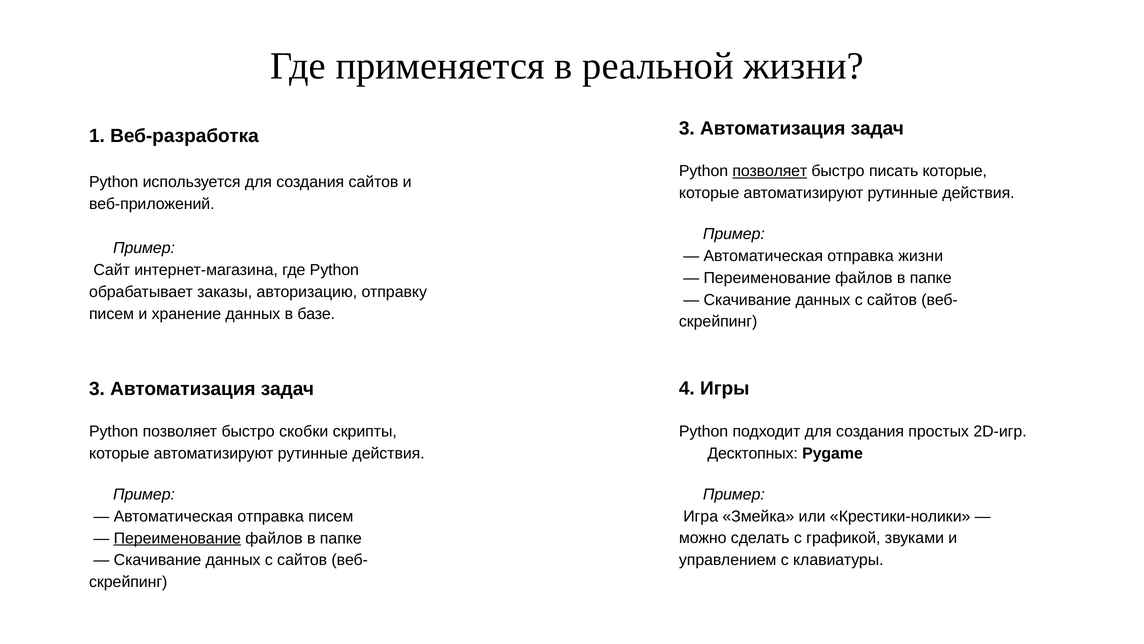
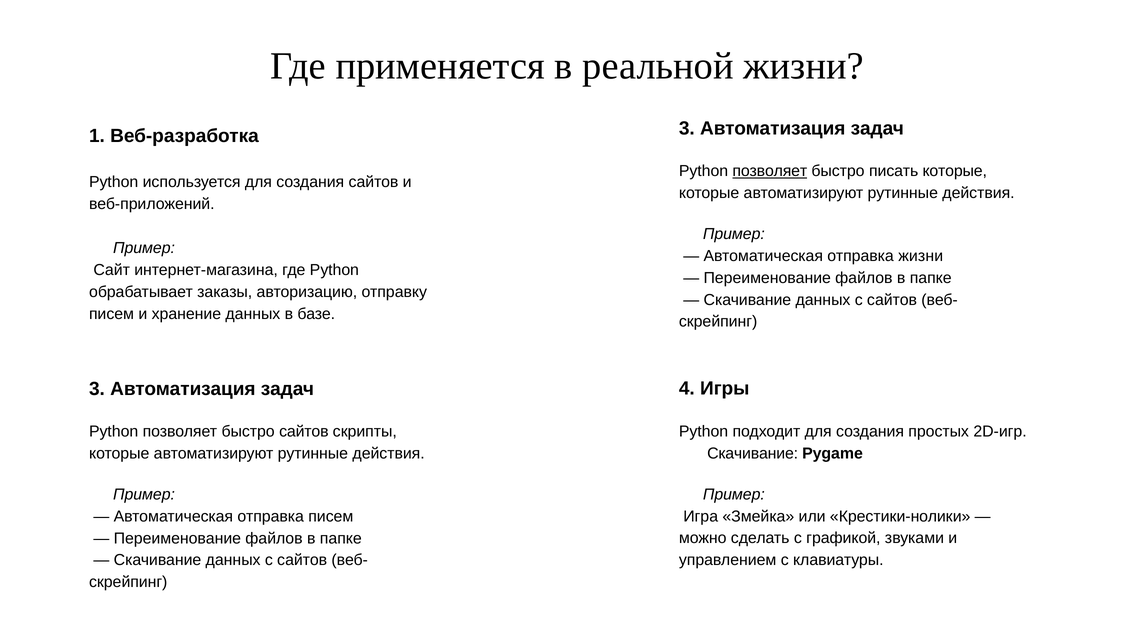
быстро скобки: скобки -> сайтов (304, 431)
Десктопных: Десктопных -> Скачивание (753, 453)
Переименование underline: present -> none (177, 538)
